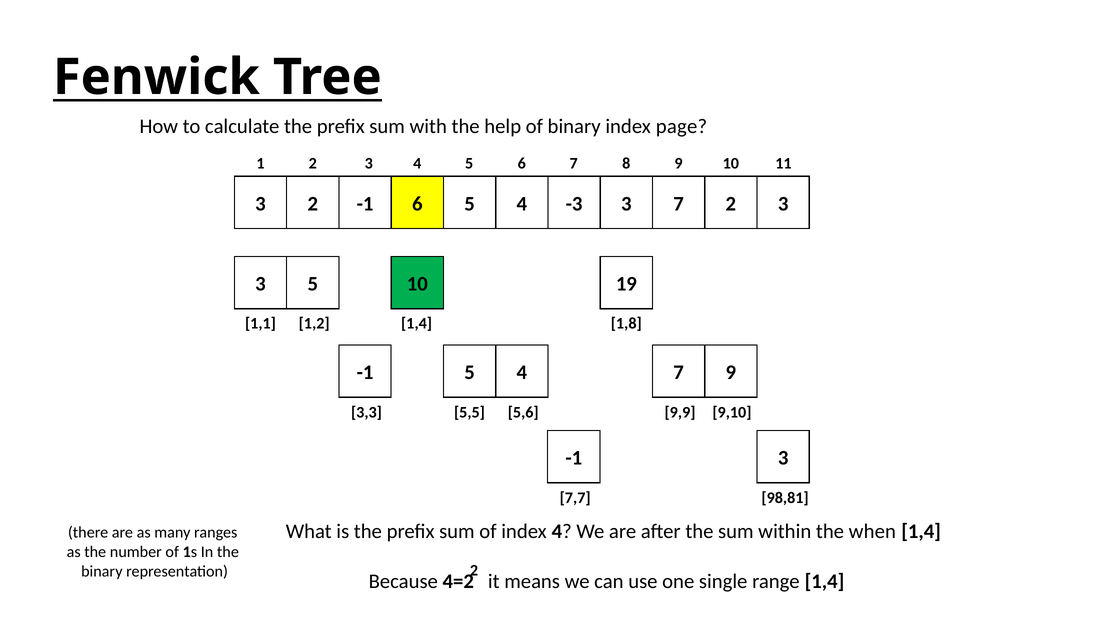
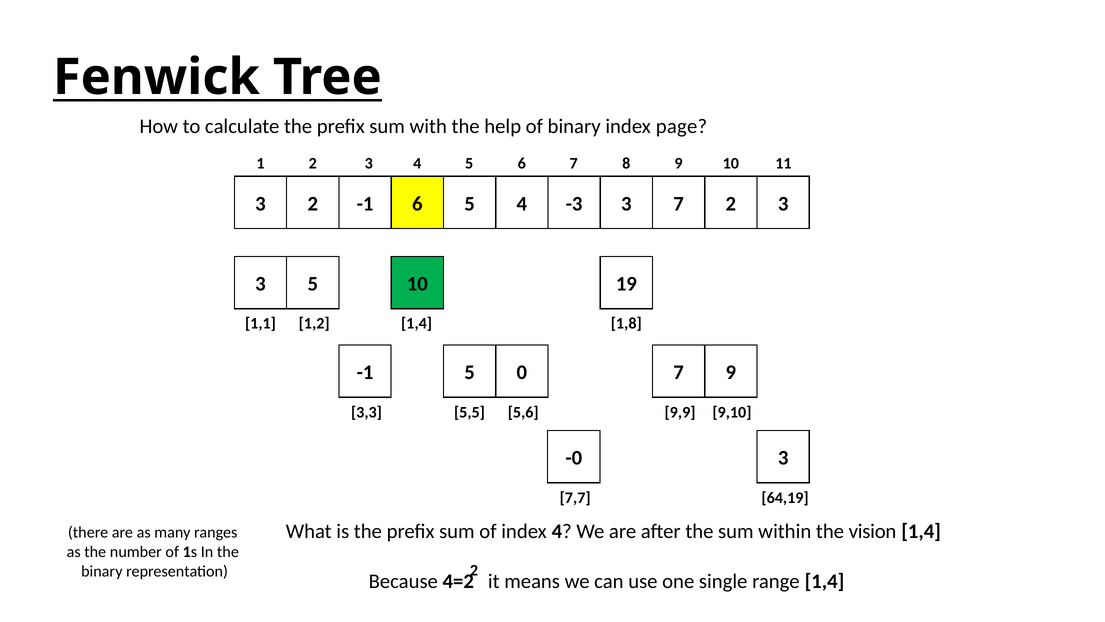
4: 4 -> 0 (522, 372)
-1: -1 -> -0 (574, 458)
98,81: 98,81 -> 64,19 (785, 497)
when: when -> vision (873, 531)
